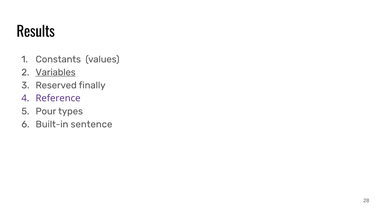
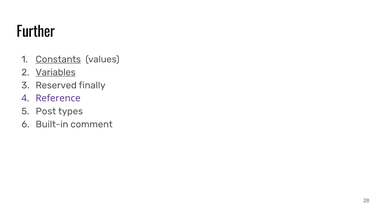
Results: Results -> Further (36, 32)
Constants underline: none -> present (58, 59)
Pour: Pour -> Post (46, 112)
sentence: sentence -> comment (92, 125)
